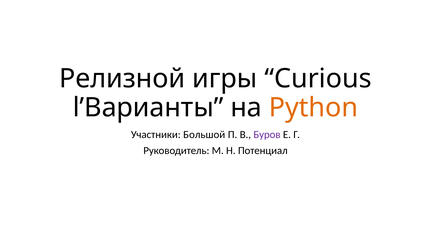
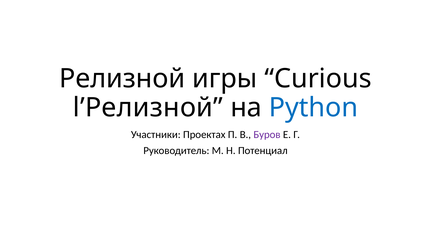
l’Варианты: l’Варианты -> l’Релизной (148, 108)
Python colour: orange -> blue (314, 108)
Большой: Большой -> Проектах (204, 135)
